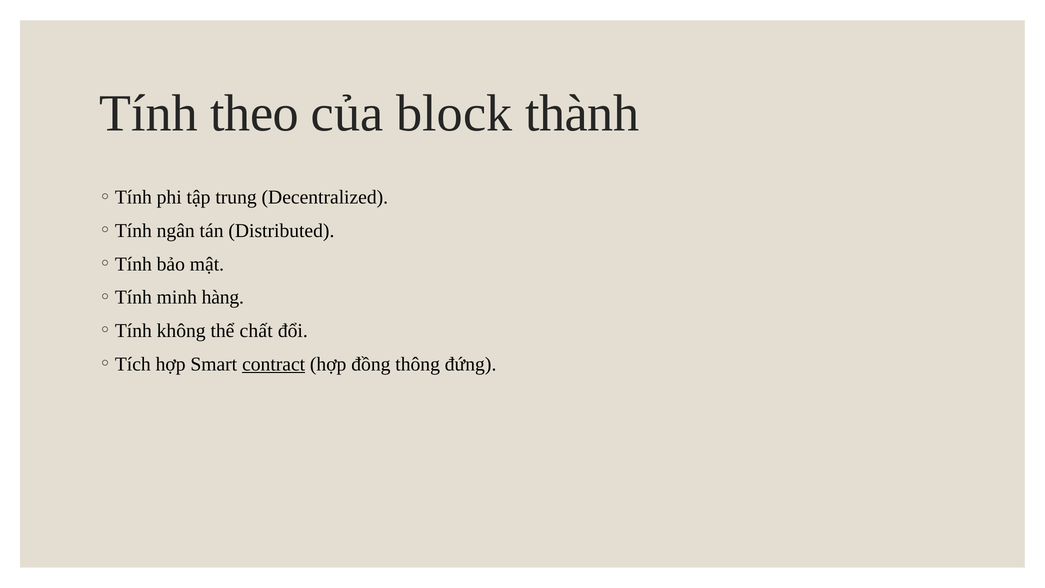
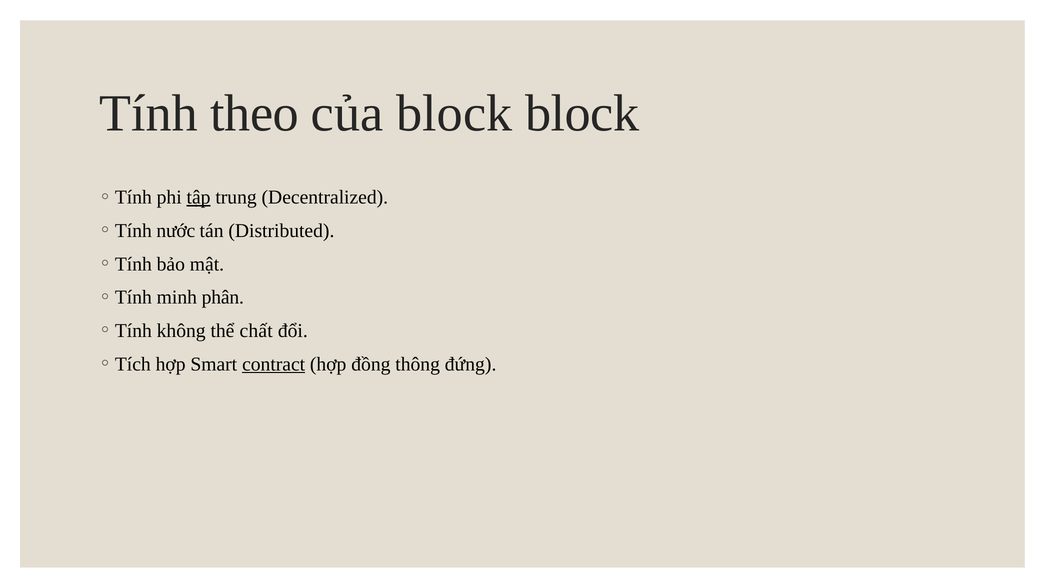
block thành: thành -> block (582, 114)
tập underline: none -> present (199, 197)
ngân: ngân -> nước (176, 231)
hàng: hàng -> phân (223, 297)
